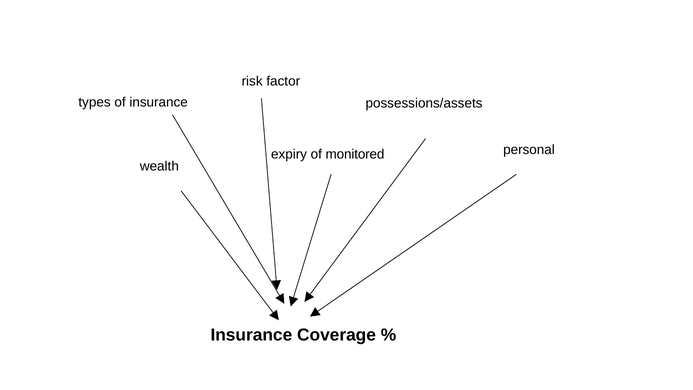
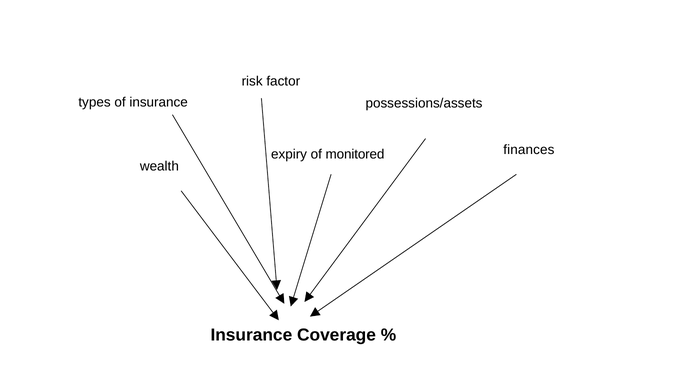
personal: personal -> finances (529, 150)
